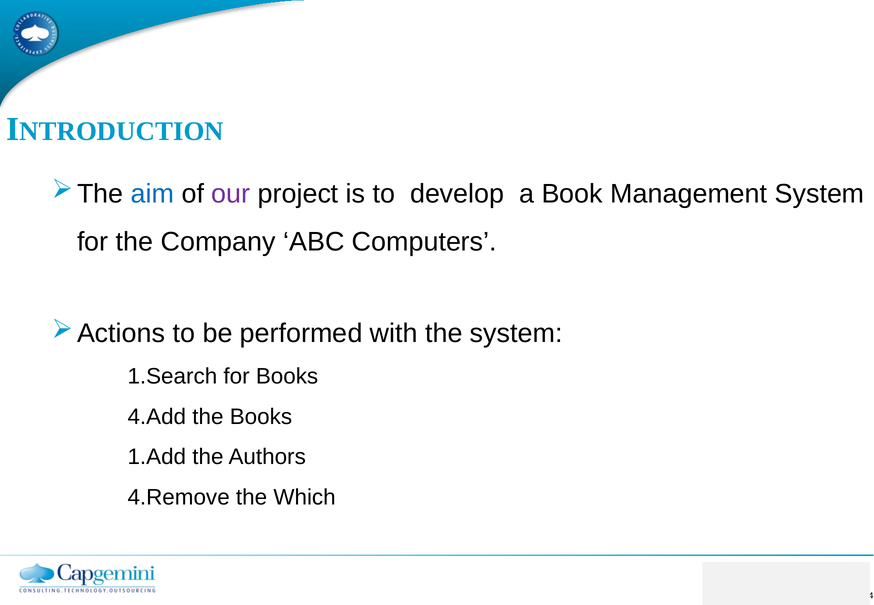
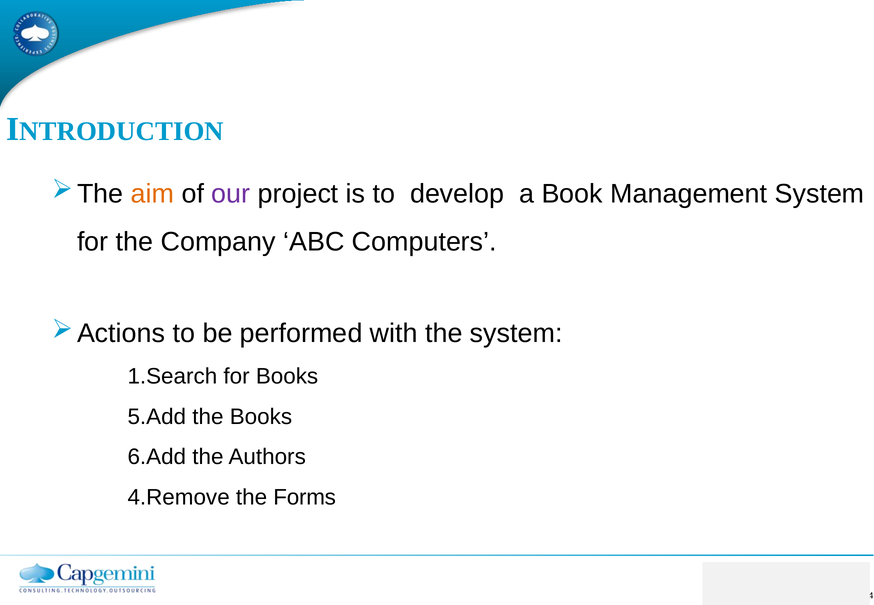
aim colour: blue -> orange (152, 194)
4.Add: 4.Add -> 5.Add (157, 417)
1.Add: 1.Add -> 6.Add (157, 457)
Which: Which -> Forms (305, 497)
